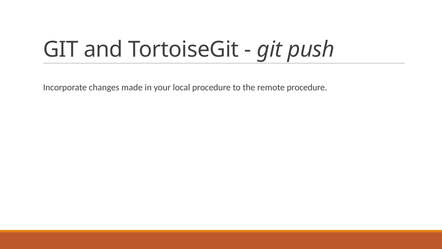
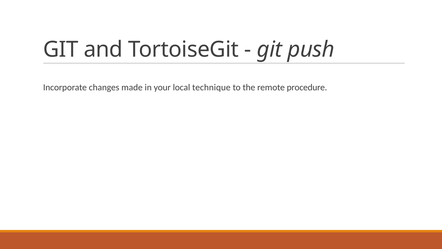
local procedure: procedure -> technique (211, 87)
